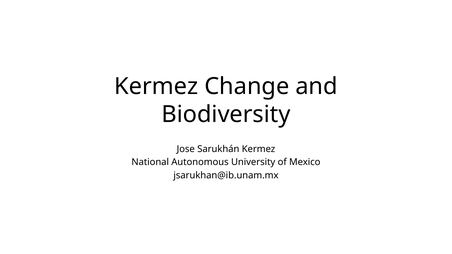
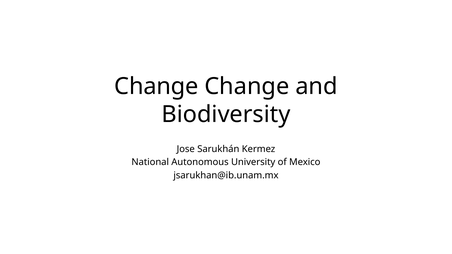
Kermez: Kermez -> Change (156, 86)
